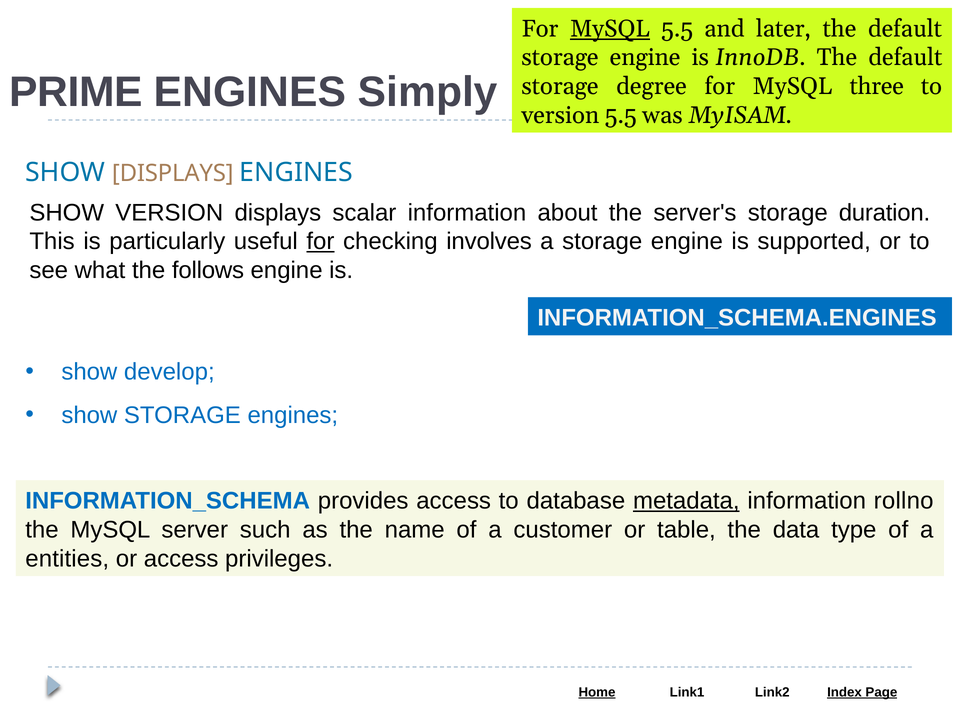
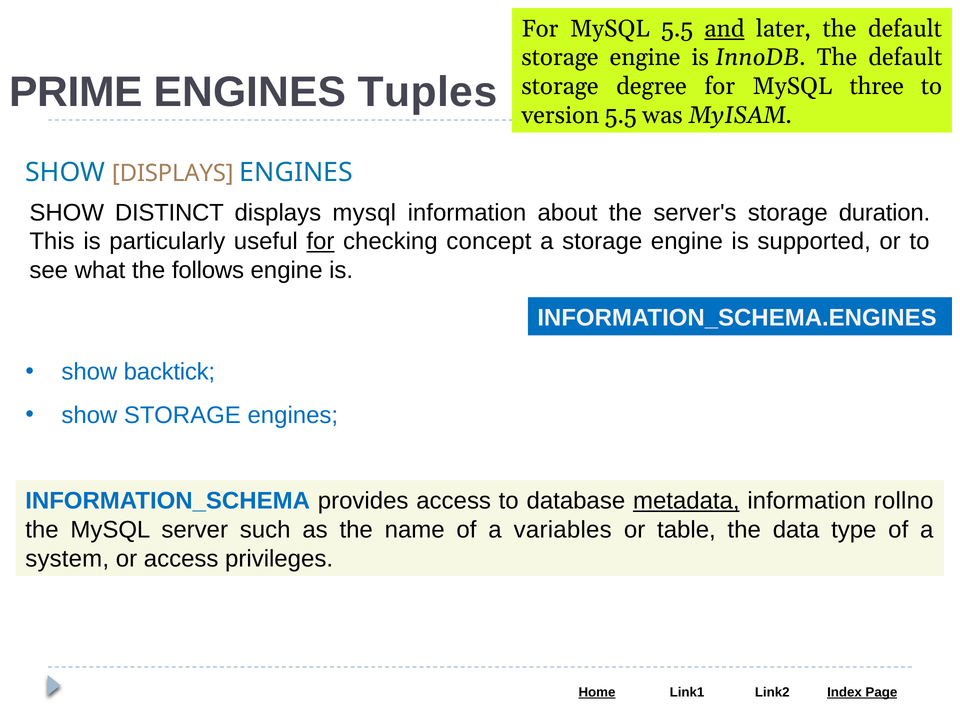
MySQL underline: present -> none (610, 29)
and underline: none -> present (725, 29)
Simply: Simply -> Tuples (428, 92)
SHOW VERSION: VERSION -> DISTINCT (169, 213)
displays scalar: scalar -> mysql (364, 213)
involves: involves -> concept (489, 242)
develop: develop -> backtick (169, 372)
customer: customer -> variables (563, 530)
entities: entities -> system (67, 559)
